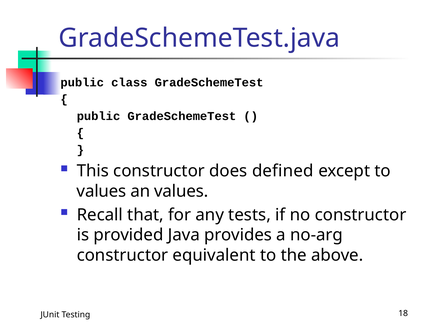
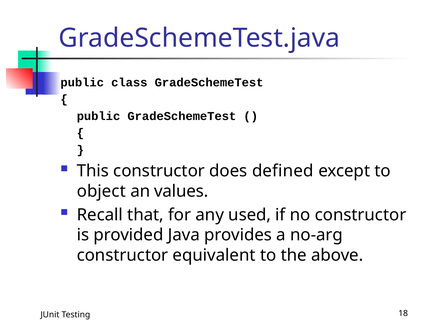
values: values -> object (101, 191)
tests: tests -> used (250, 215)
